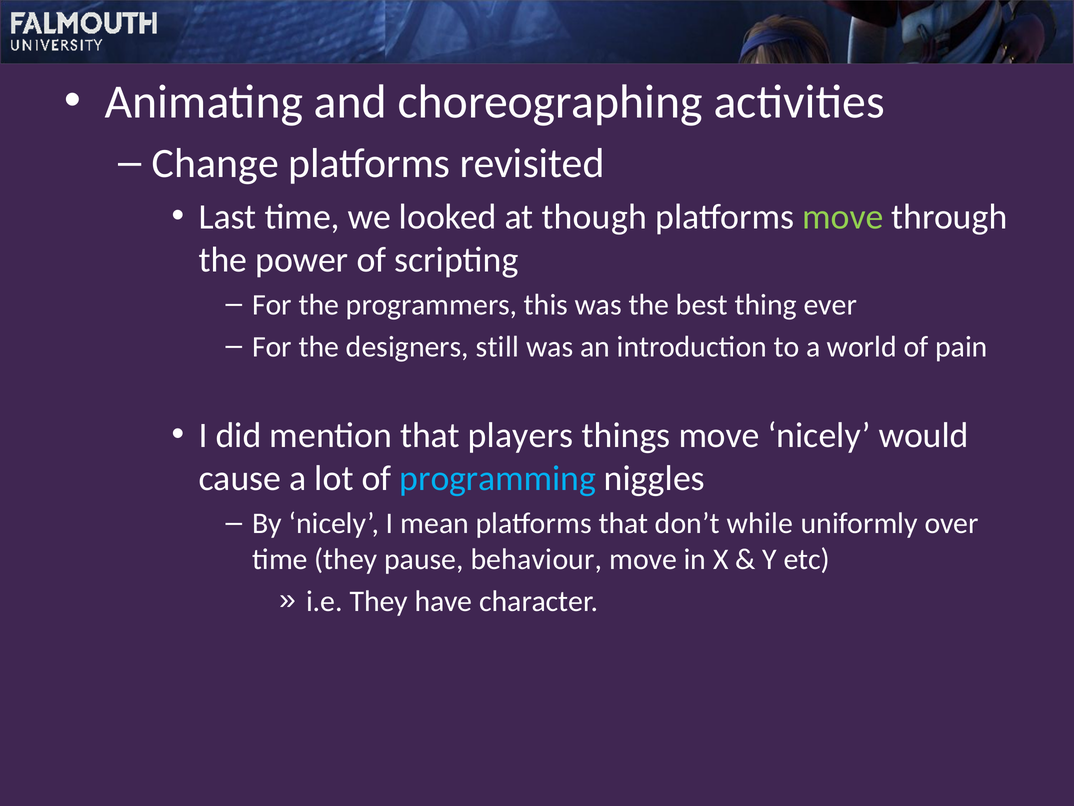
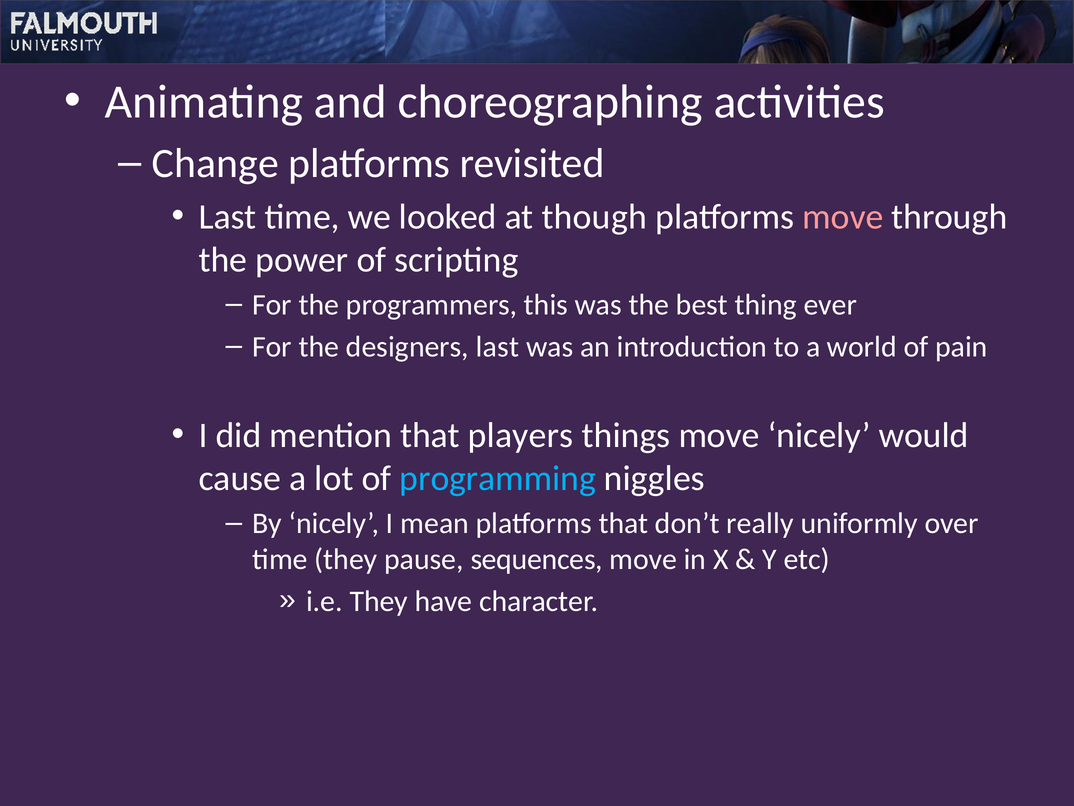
move colour: light green -> pink (843, 217)
designers still: still -> last (497, 346)
while: while -> really (760, 523)
behaviour: behaviour -> sequences (537, 559)
